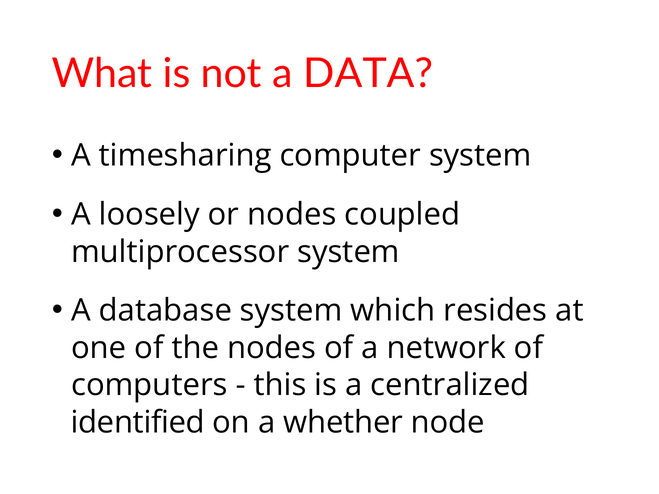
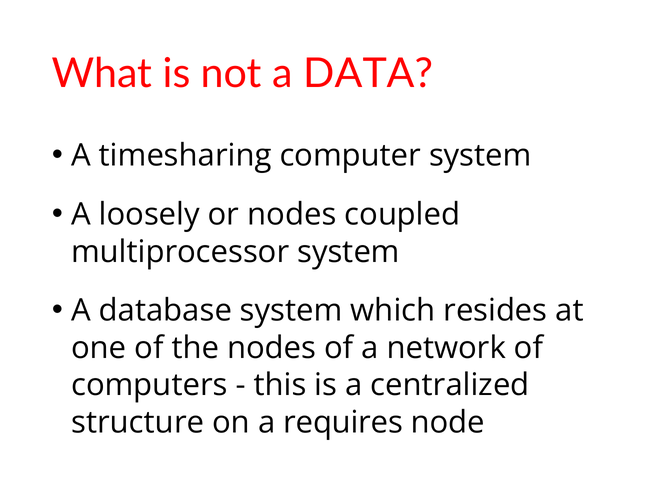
identified: identified -> structure (138, 423)
whether: whether -> requires (343, 423)
